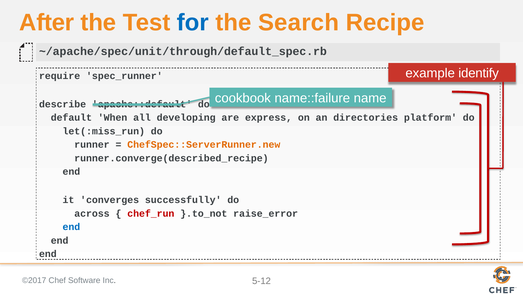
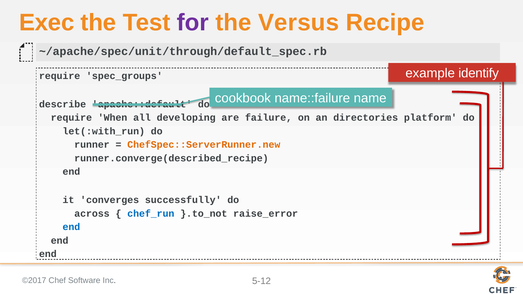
After: After -> Exec (47, 23)
for colour: blue -> purple (193, 23)
Search: Search -> Versus (299, 23)
spec_runner: spec_runner -> spec_groups (124, 76)
default: default -> require (71, 118)
express: express -> failure (269, 118)
let(:miss_run: let(:miss_run -> let(:with_run (104, 131)
chef_run colour: red -> blue (151, 214)
